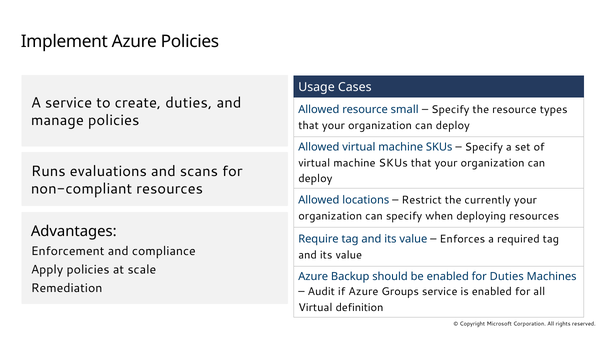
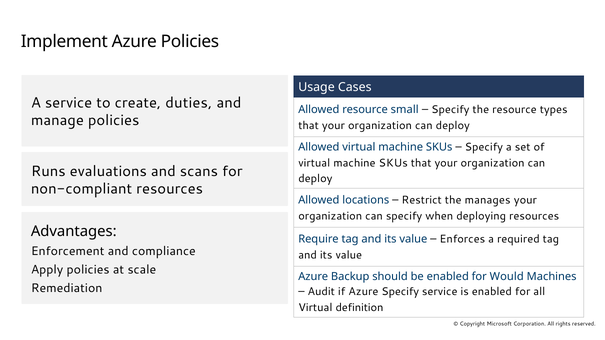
currently: currently -> manages (488, 200)
for Duties: Duties -> Would (507, 277)
Azure Groups: Groups -> Specify (400, 292)
